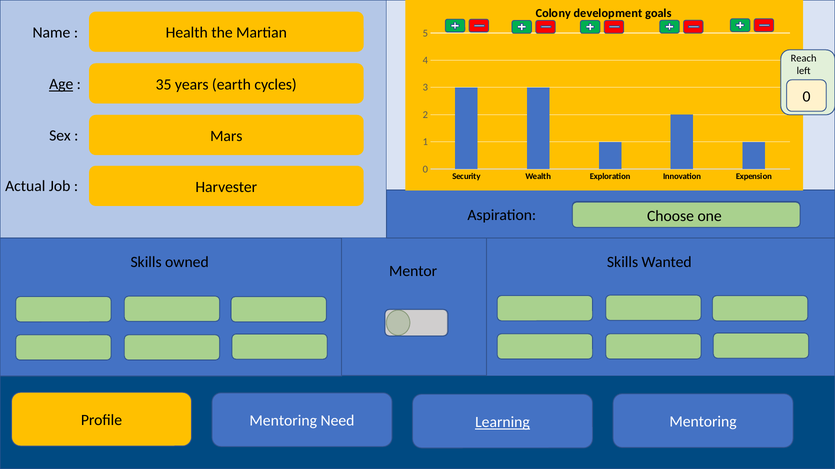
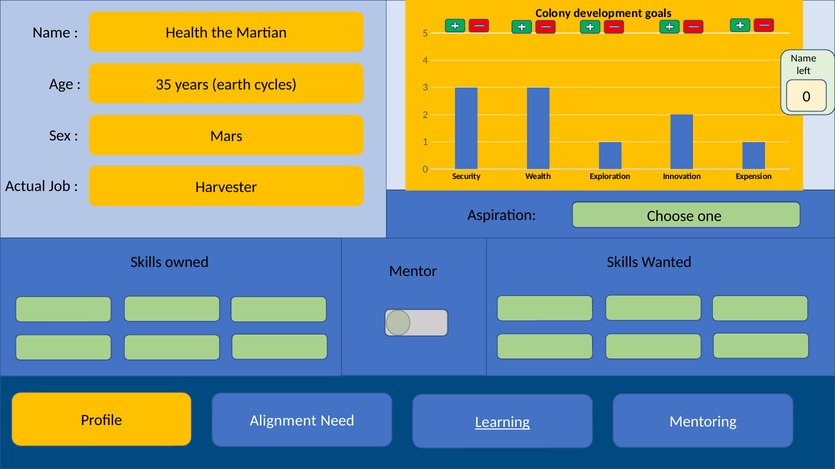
Reach: Reach -> Name (804, 58)
Age underline: present -> none (61, 84)
Profile Mentoring: Mentoring -> Alignment (283, 421)
